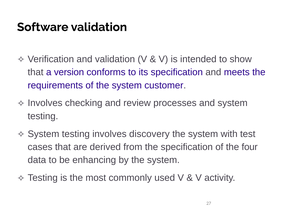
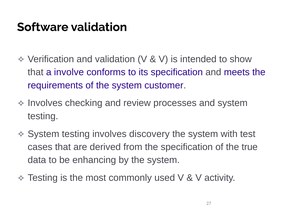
version: version -> involve (69, 72)
four: four -> true (250, 147)
